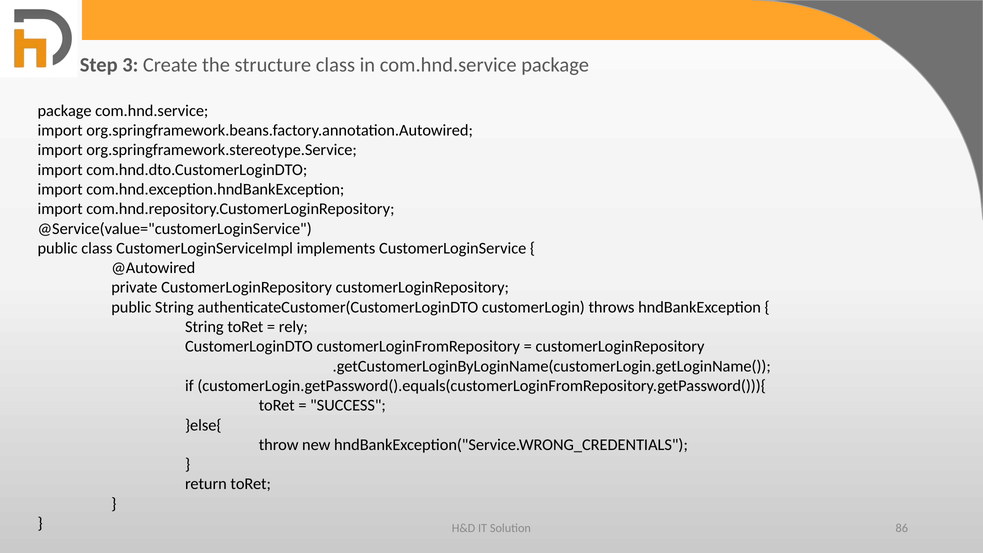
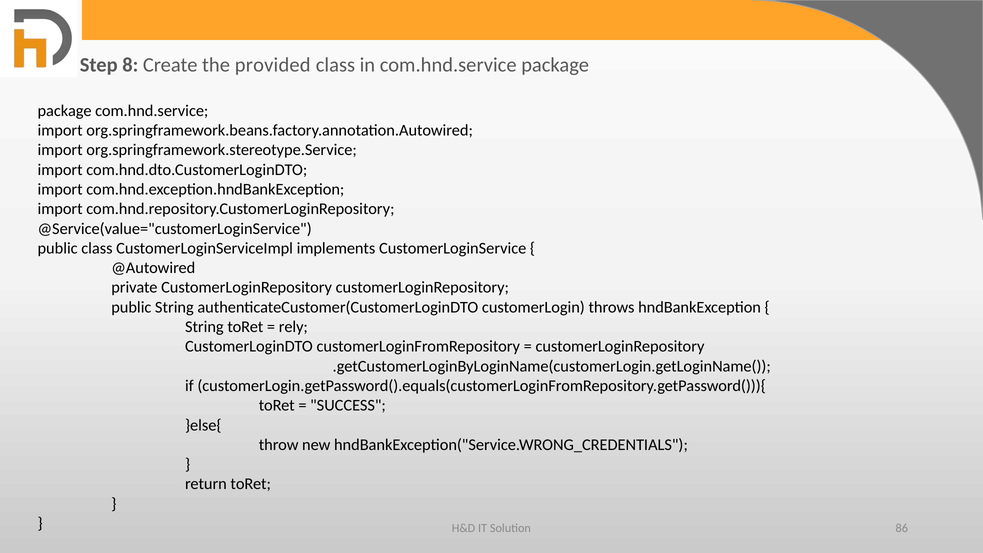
3: 3 -> 8 (130, 65)
structure: structure -> provided (273, 65)
